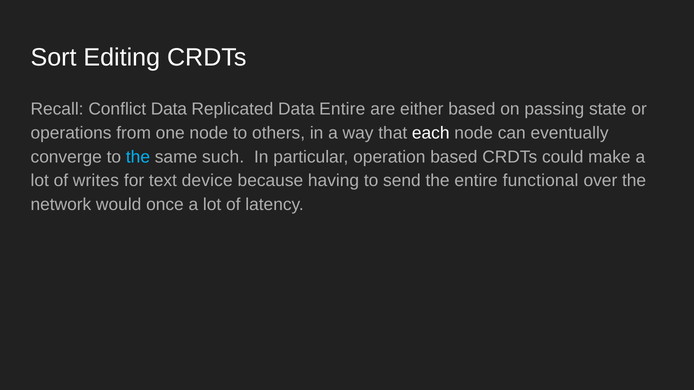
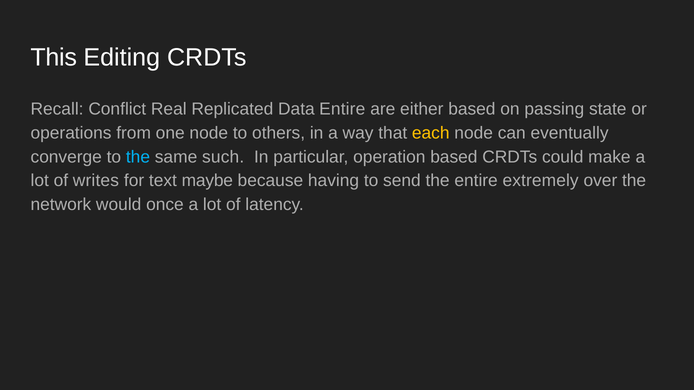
Sort: Sort -> This (54, 57)
Conflict Data: Data -> Real (169, 109)
each colour: white -> yellow (431, 133)
device: device -> maybe (207, 181)
functional: functional -> extremely (541, 181)
